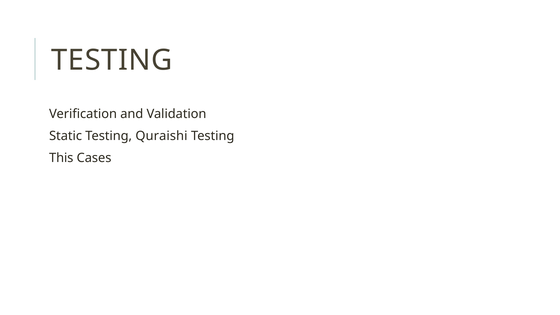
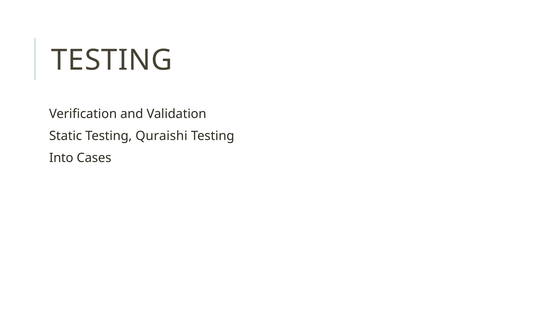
This: This -> Into (61, 158)
